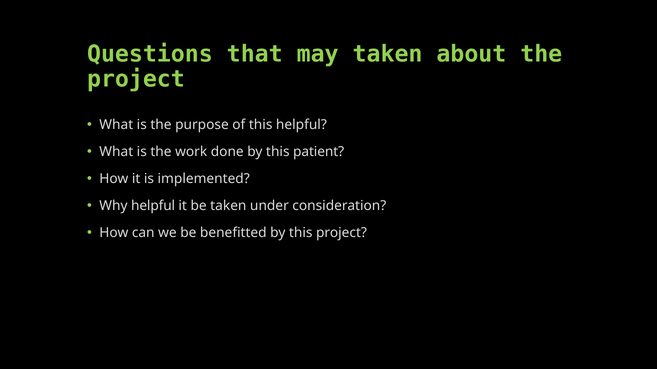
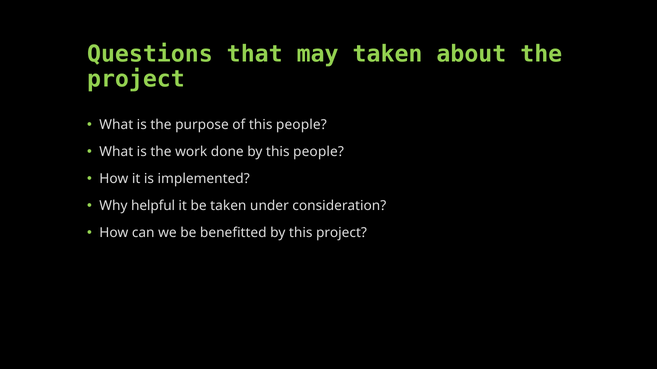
of this helpful: helpful -> people (301, 125)
by this patient: patient -> people (318, 152)
